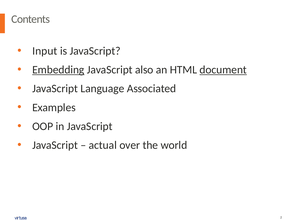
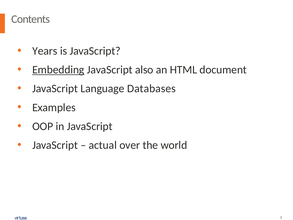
Input: Input -> Years (45, 51)
document underline: present -> none (223, 70)
Associated: Associated -> Databases (151, 88)
